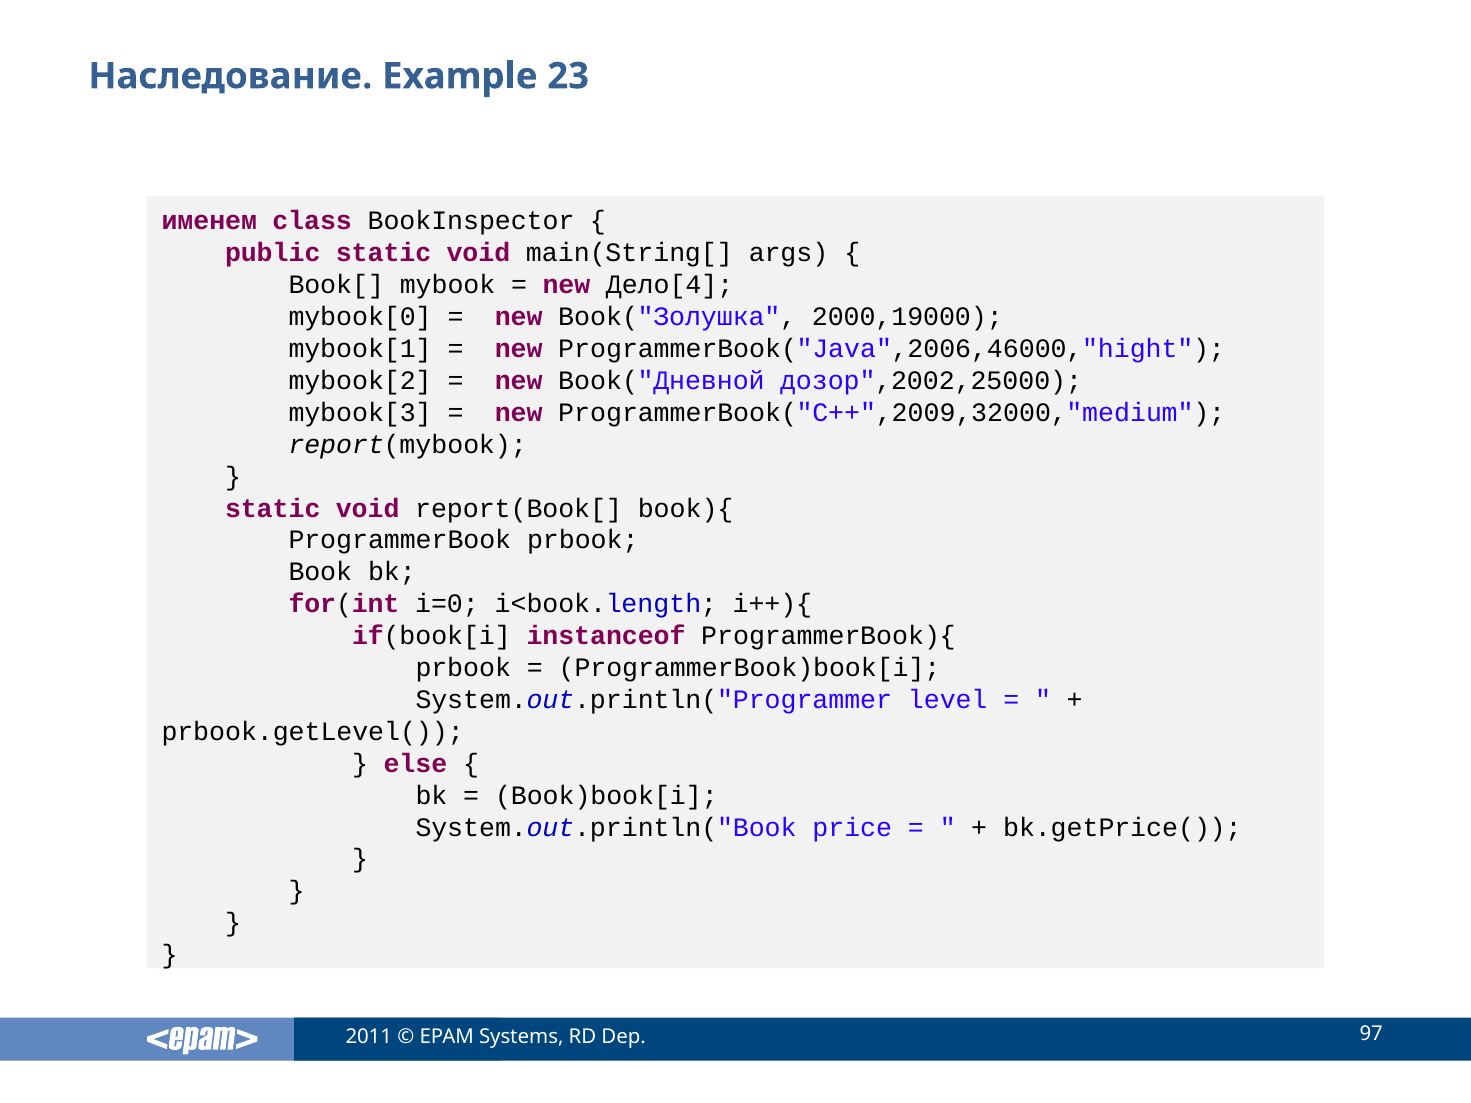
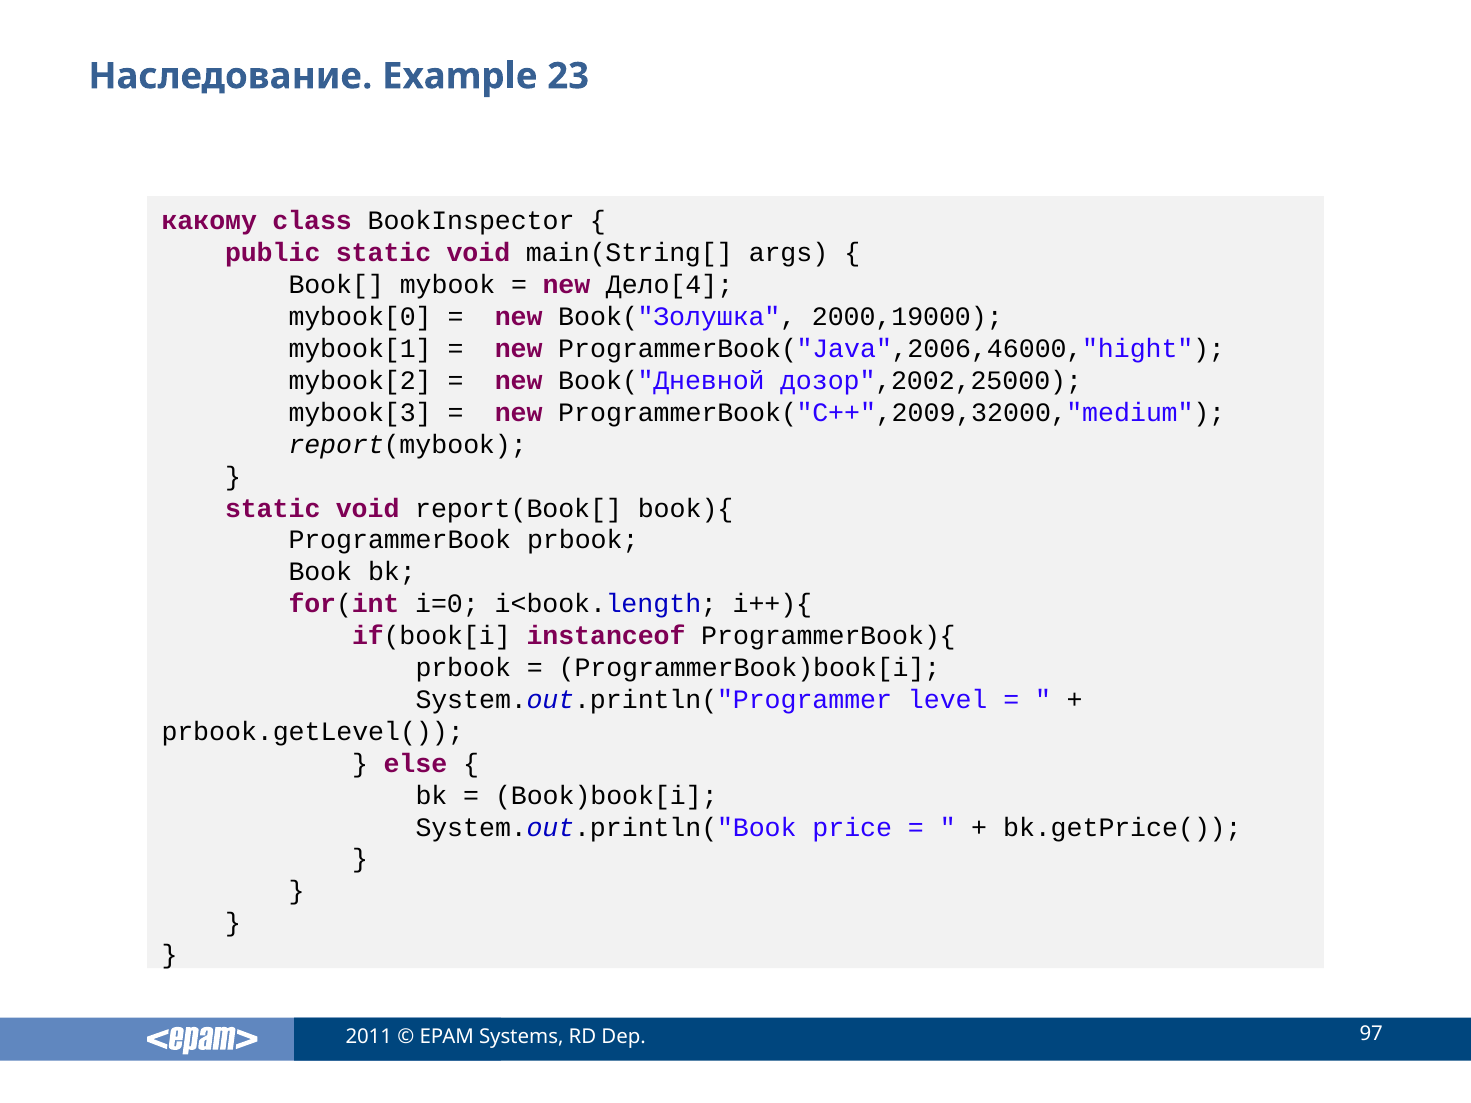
именем: именем -> какому (209, 221)
